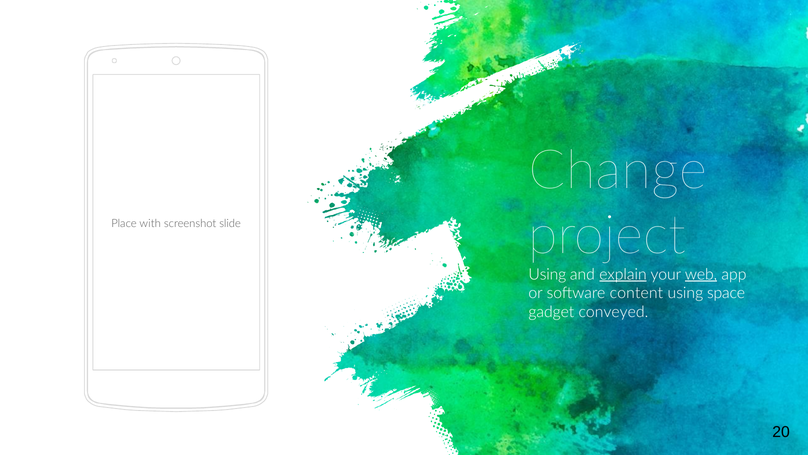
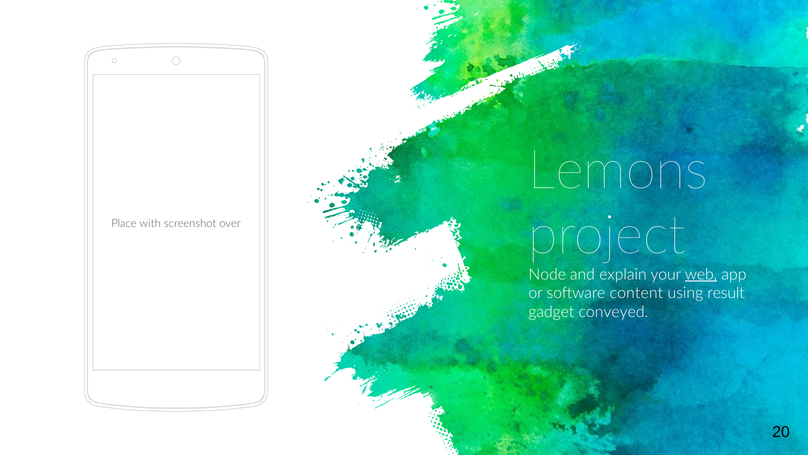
Change: Change -> Lemons (618, 170)
slide: slide -> over (230, 223)
Using: Using -> Node (547, 274)
explain underline: present -> none (623, 274)
space: space -> result (726, 293)
